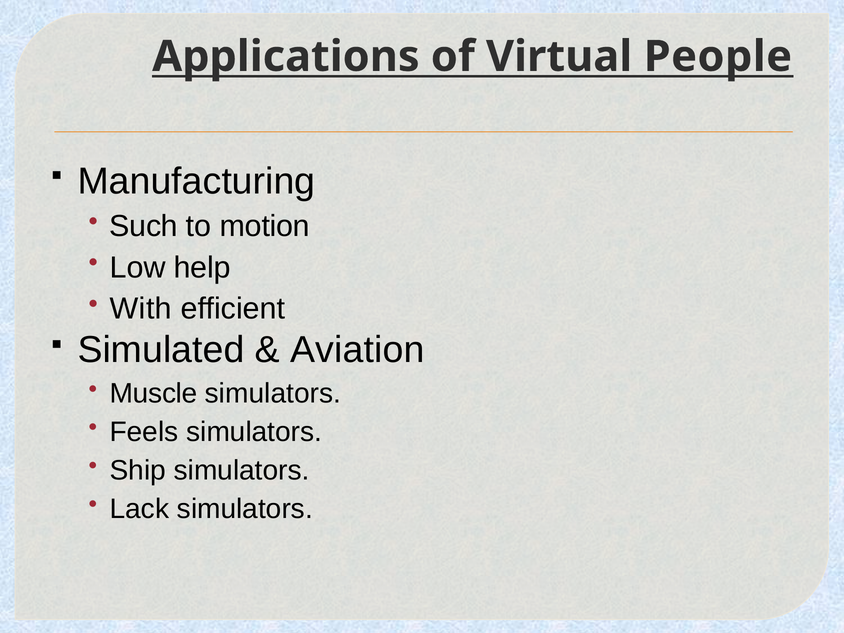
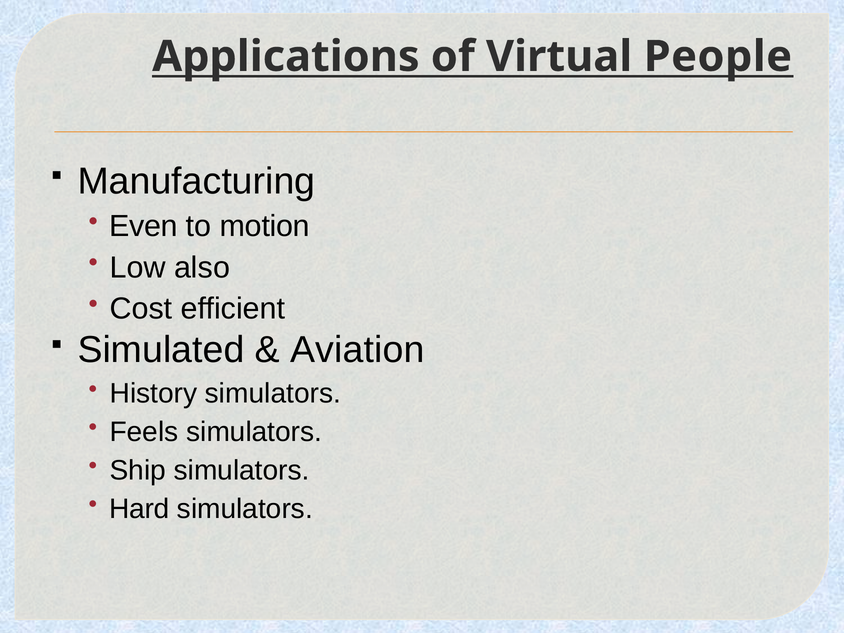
Such: Such -> Even (144, 226)
help: help -> also (202, 268)
With: With -> Cost (141, 309)
Muscle: Muscle -> History (153, 393)
Lack: Lack -> Hard (140, 509)
